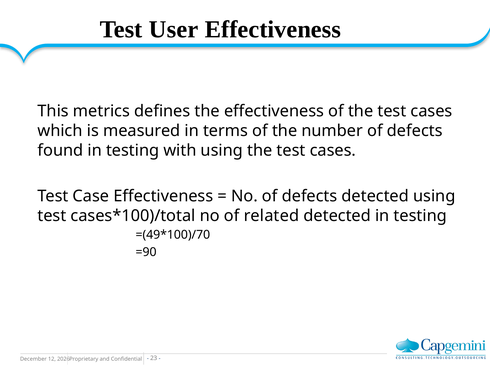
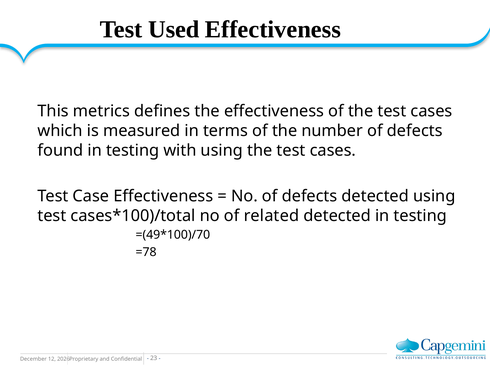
User: User -> Used (174, 30)
=90: =90 -> =78 (146, 252)
